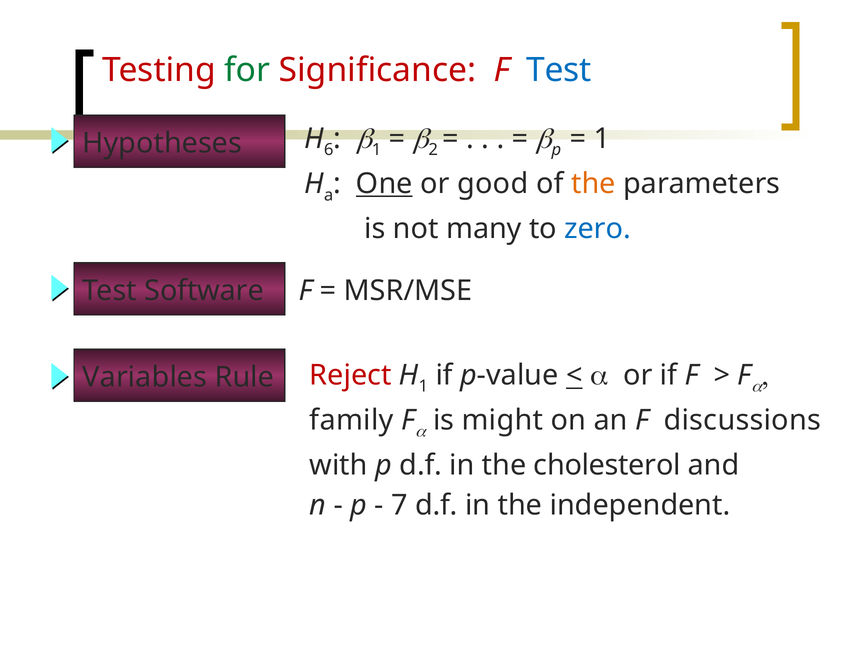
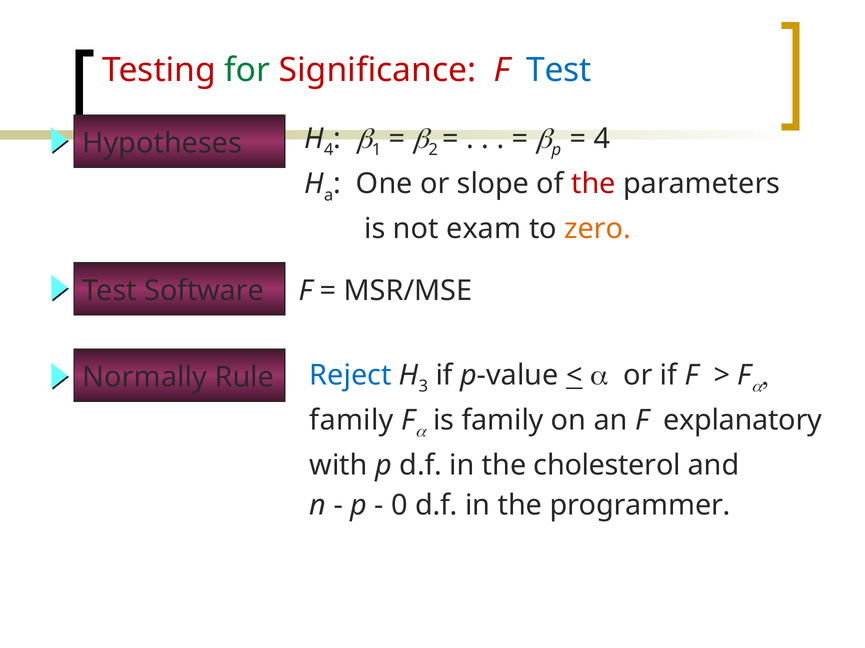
6: 6 -> 4 (329, 150)
1: 1 -> 4 (602, 139)
One underline: present -> none (384, 184)
good: good -> slope (493, 184)
the colour: orange -> red (594, 184)
many: many -> exam (484, 229)
zero colour: blue -> orange (598, 229)
Reject colour: red -> blue (350, 375)
1: 1 -> 3 (423, 387)
Variables: Variables -> Normally (145, 378)
is might: might -> family (503, 421)
discussions: discussions -> explanatory (743, 421)
7: 7 -> 0 (399, 506)
independent: independent -> programmer (640, 506)
